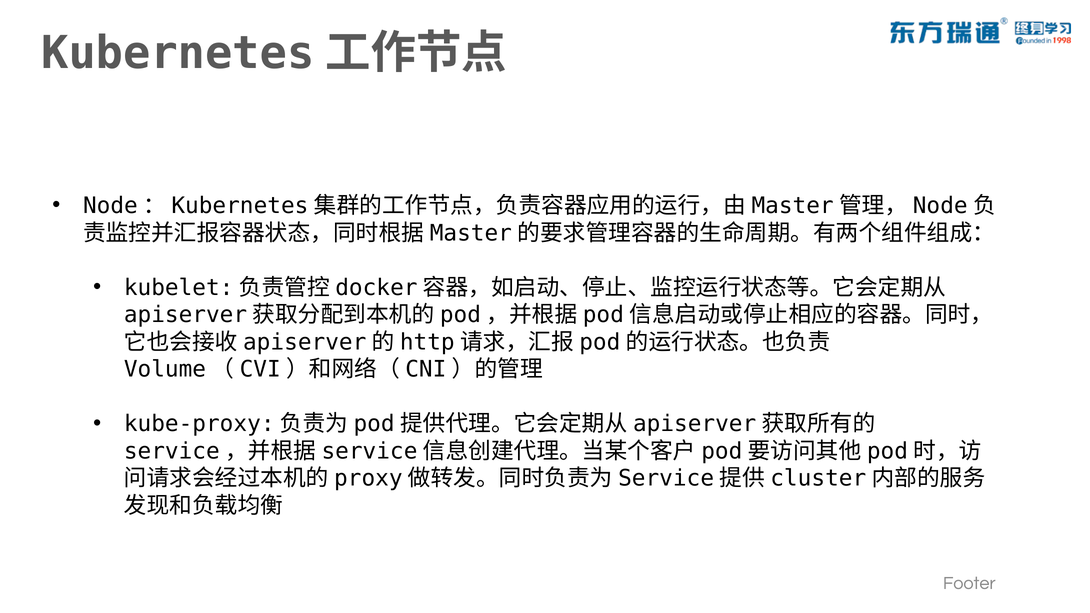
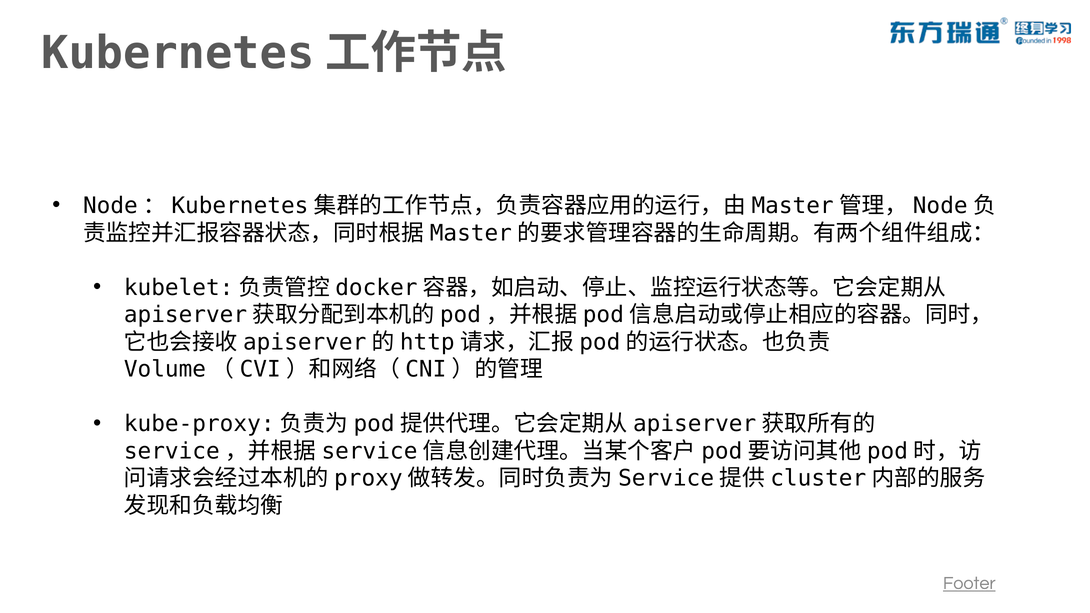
Footer underline: none -> present (969, 583)
